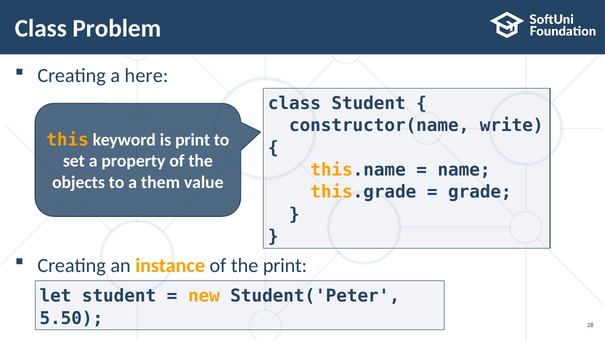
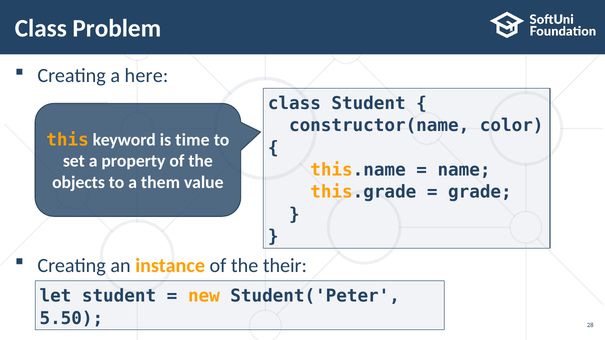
write: write -> color (512, 126)
is print: print -> time (192, 140)
the print: print -> their (285, 266)
